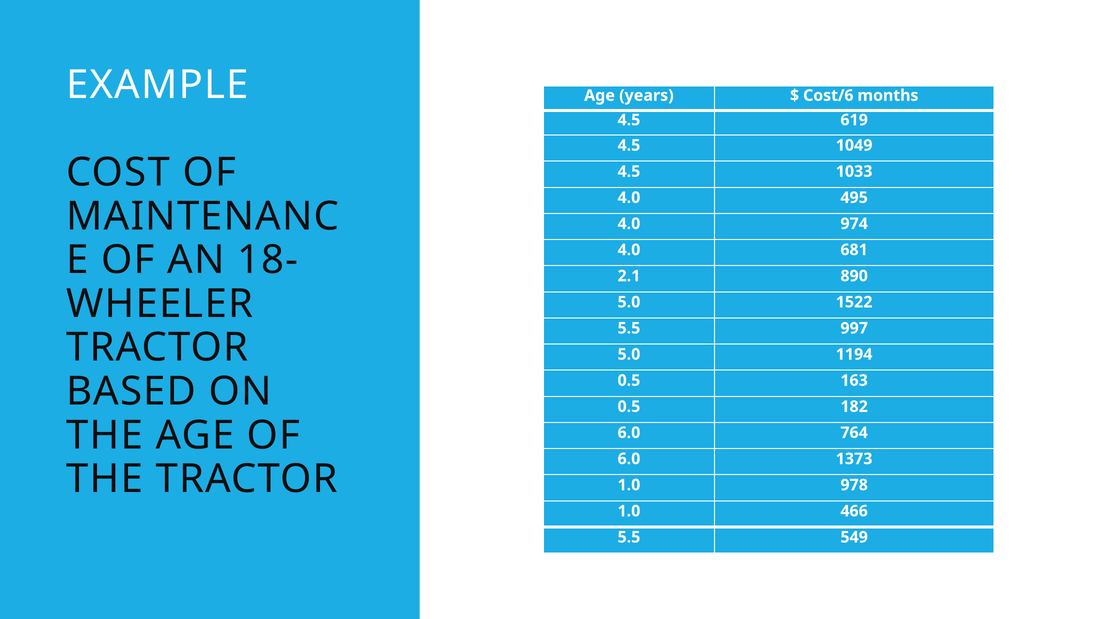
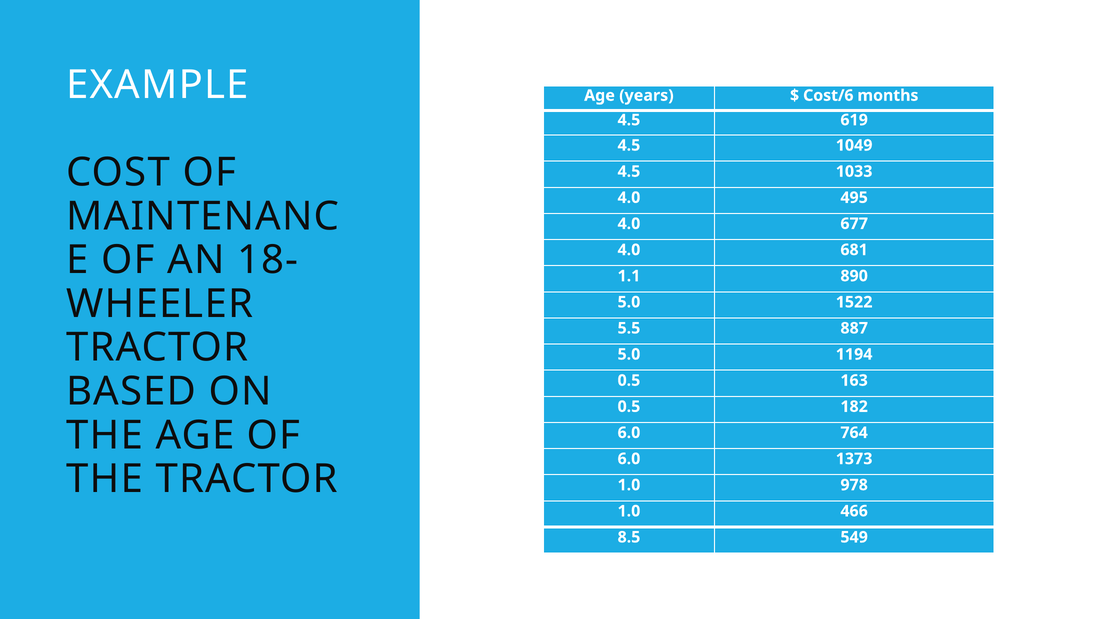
974: 974 -> 677 (854, 224)
2.1: 2.1 -> 1.1 (629, 276)
997: 997 -> 887 (854, 328)
5.5: 5.5 -> 8.5 (629, 537)
